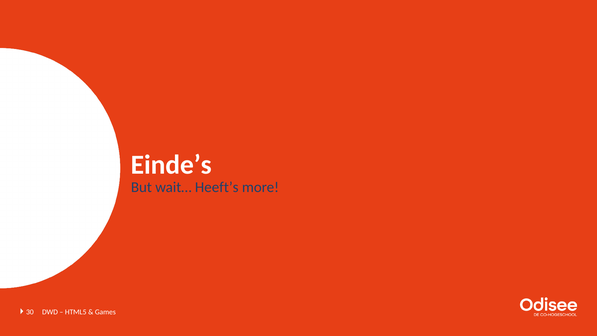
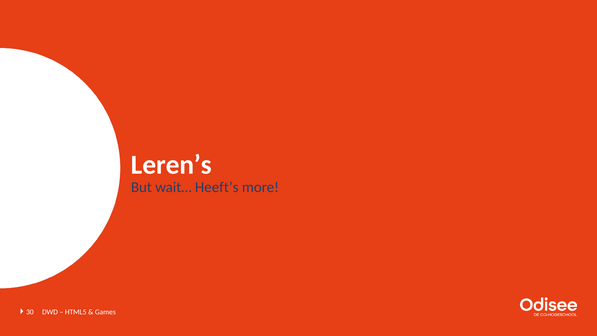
Einde’s: Einde’s -> Leren’s (171, 165)
